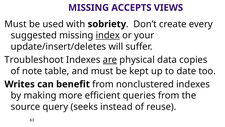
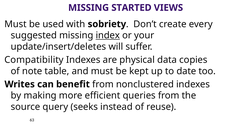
ACCEPTS: ACCEPTS -> STARTED (131, 8)
Troubleshoot: Troubleshoot -> Compatibility (34, 60)
are underline: present -> none (110, 60)
